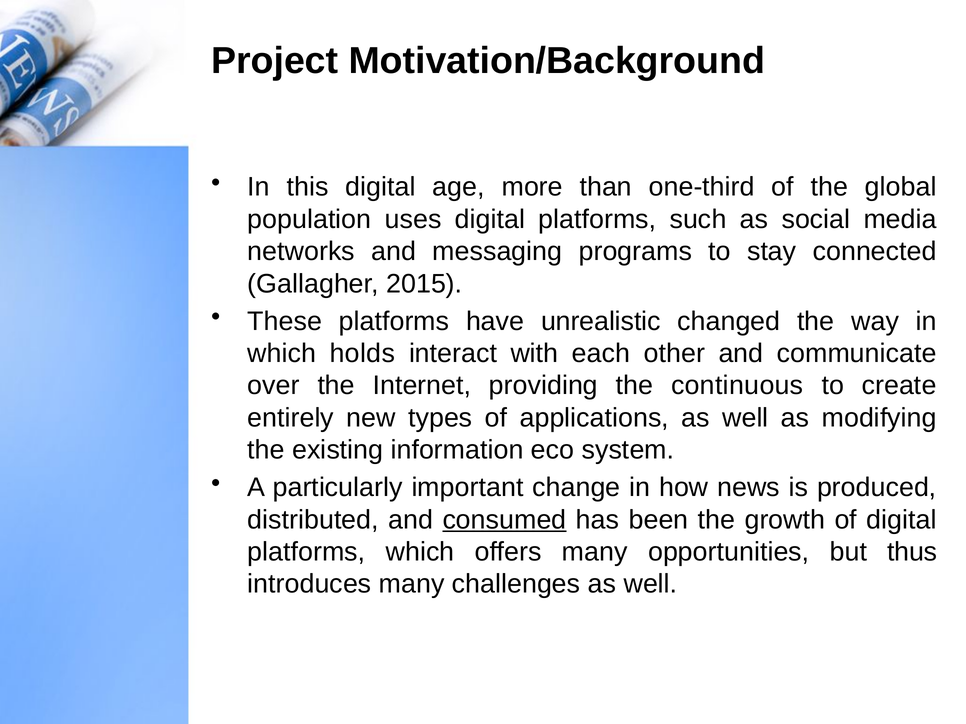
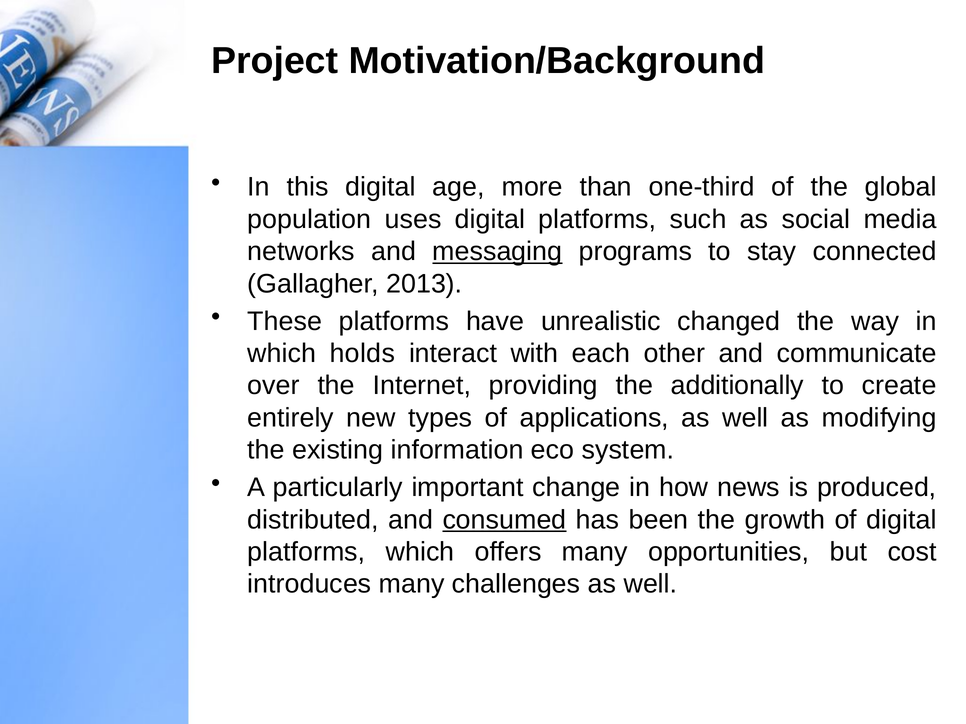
messaging underline: none -> present (497, 252)
2015: 2015 -> 2013 (424, 284)
continuous: continuous -> additionally (737, 386)
thus: thus -> cost (912, 552)
